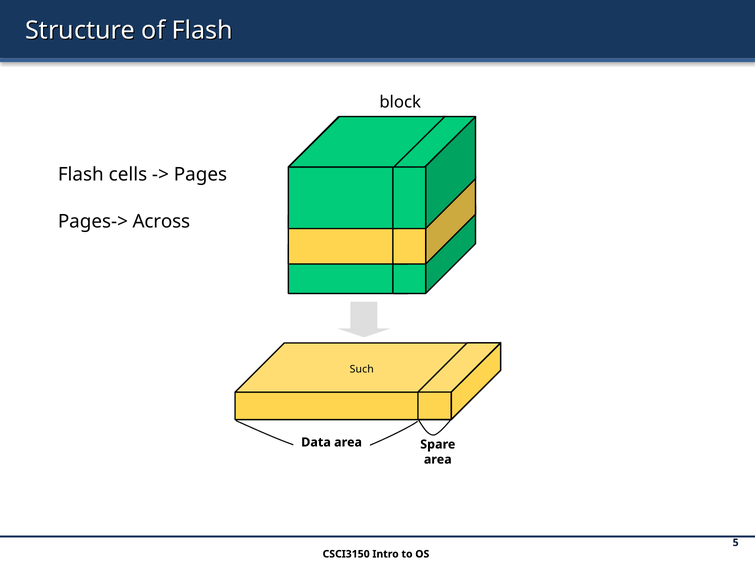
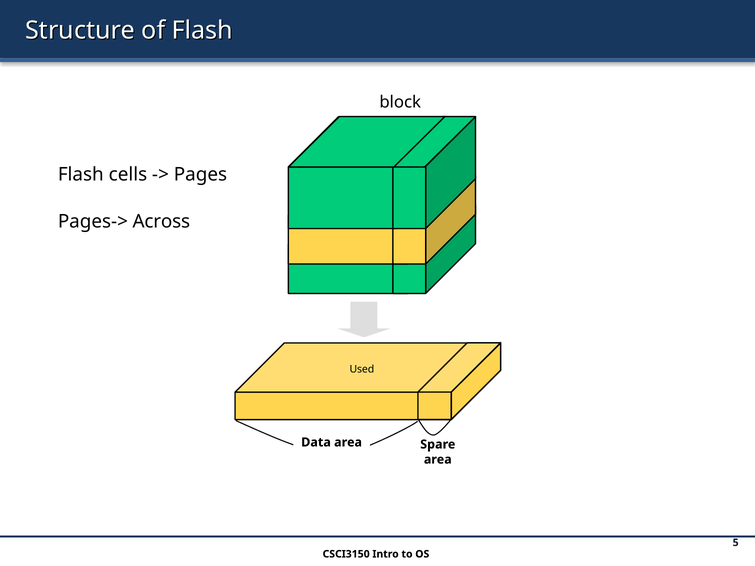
Such: Such -> Used (362, 370)
